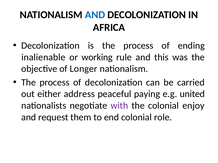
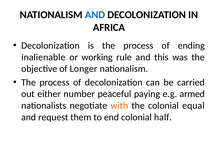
address: address -> number (79, 94)
united: united -> armed (192, 94)
with colour: purple -> orange (119, 106)
enjoy: enjoy -> equal (193, 106)
role: role -> half (163, 118)
